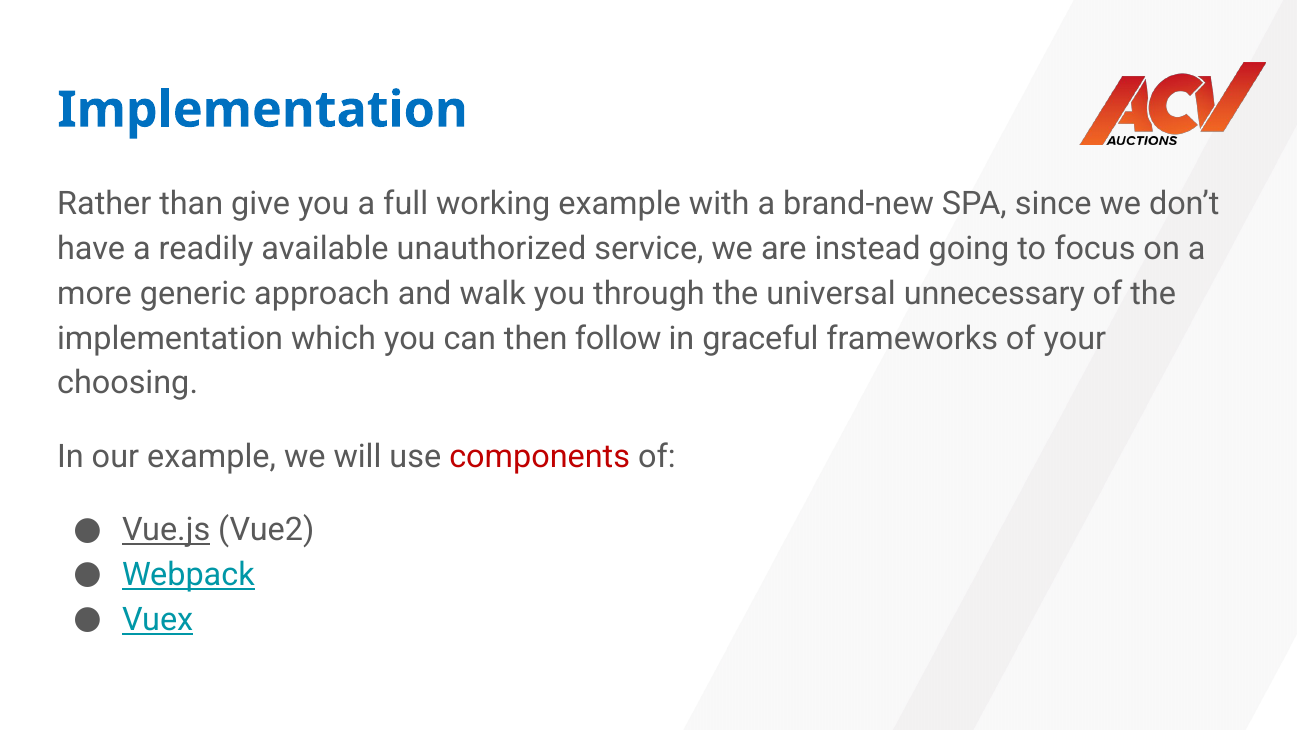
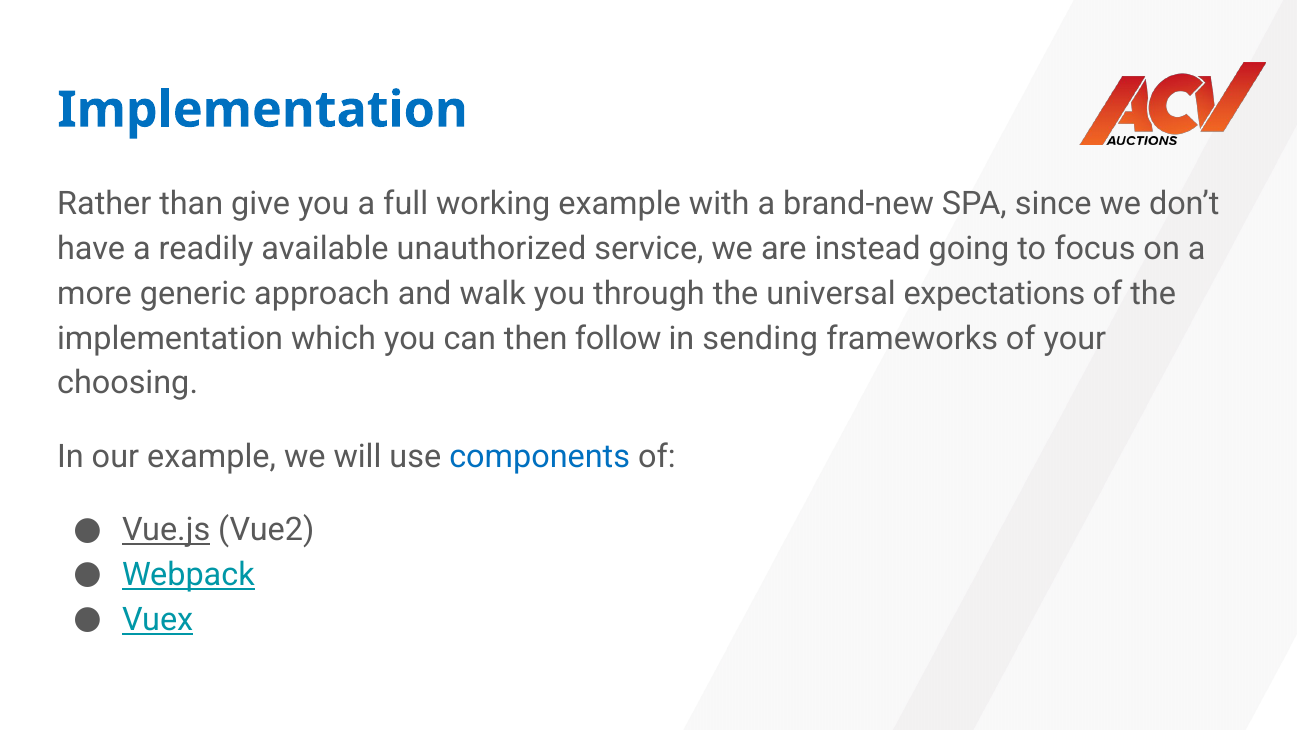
unnecessary: unnecessary -> expectations (994, 293)
graceful: graceful -> sending (760, 338)
components colour: red -> blue (540, 456)
